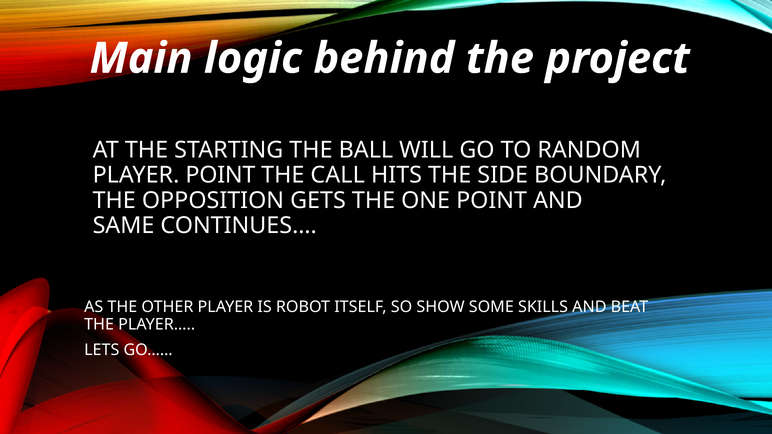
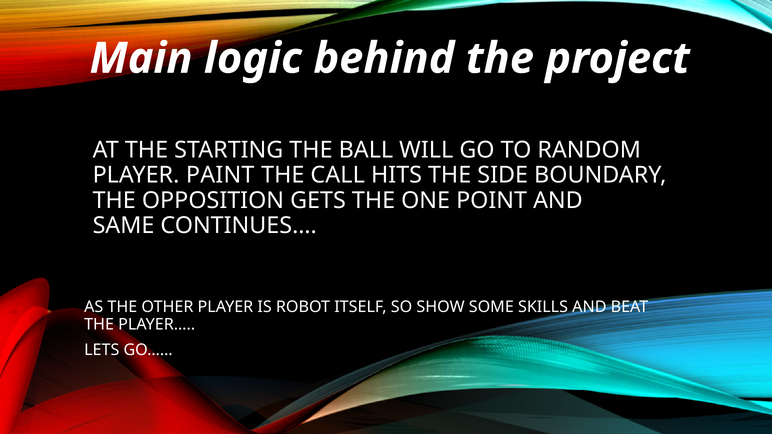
PLAYER POINT: POINT -> PAINT (220, 175)
